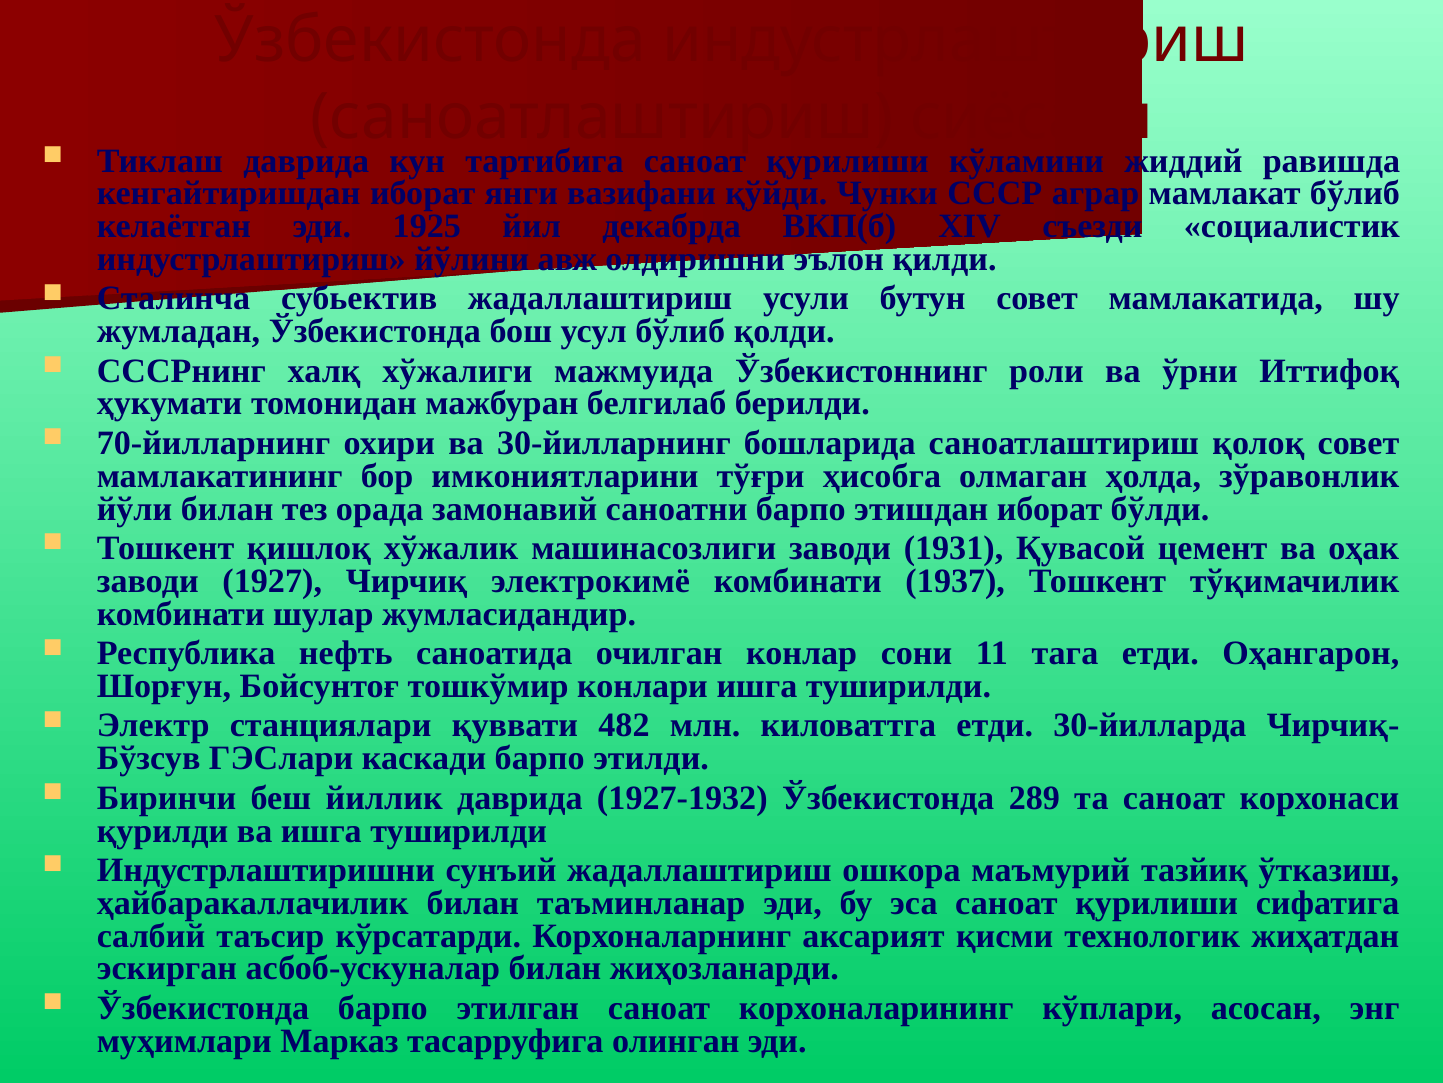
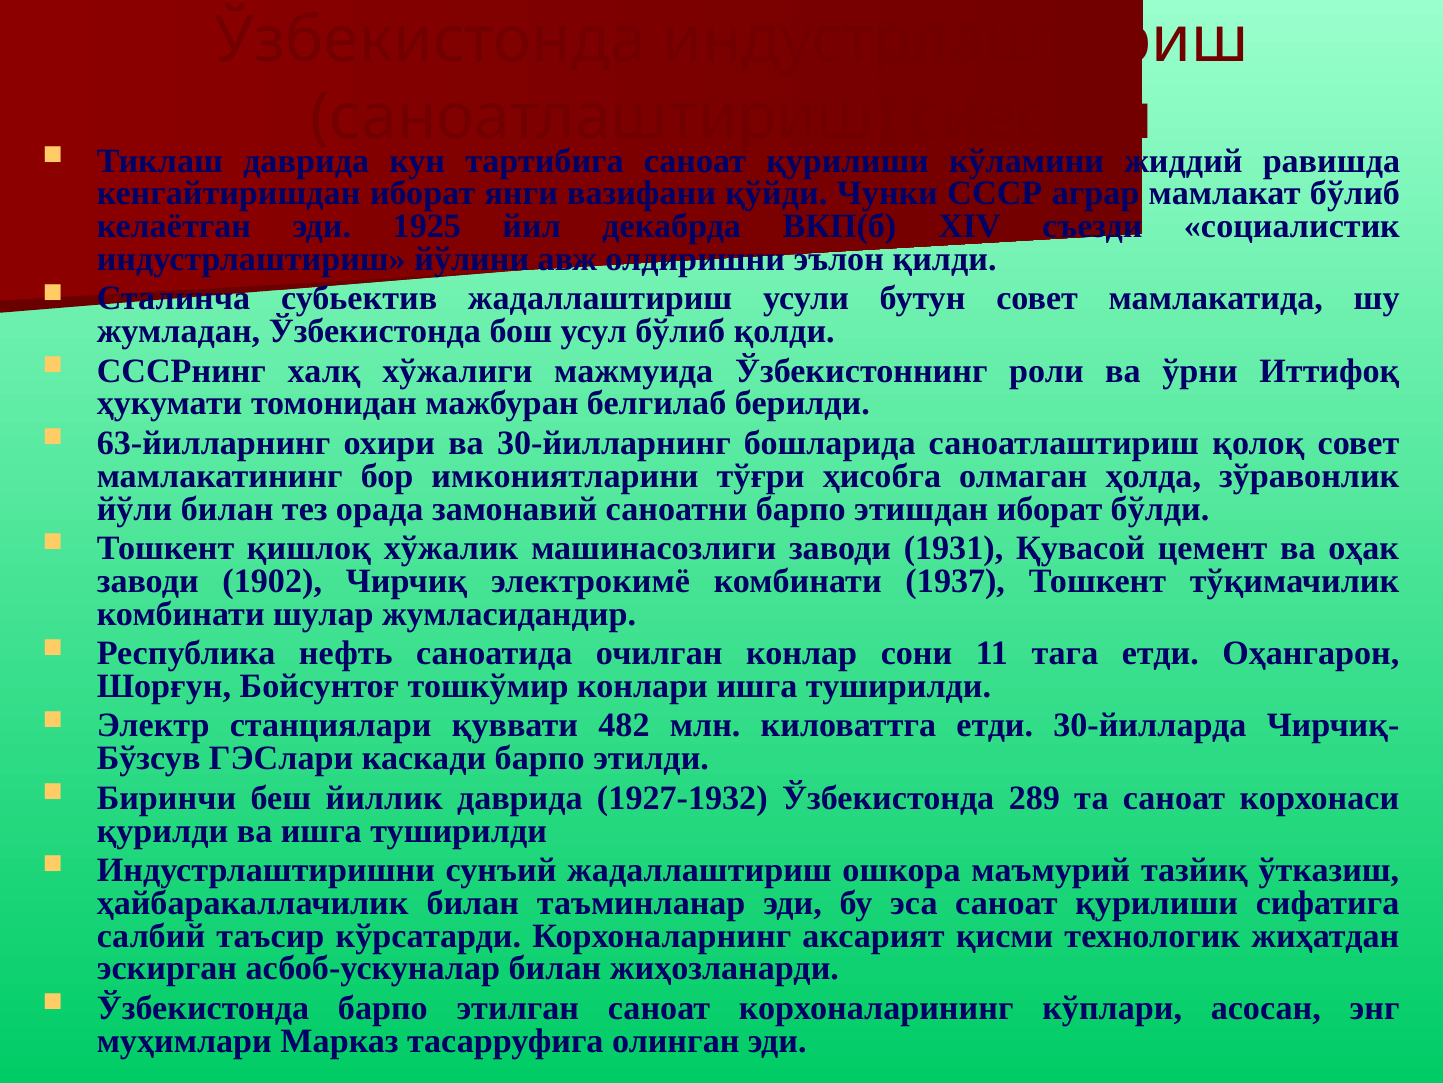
70-йилларнинг: 70-йилларнинг -> 63-йилларнинг (214, 443)
1927: 1927 -> 1902 (272, 581)
